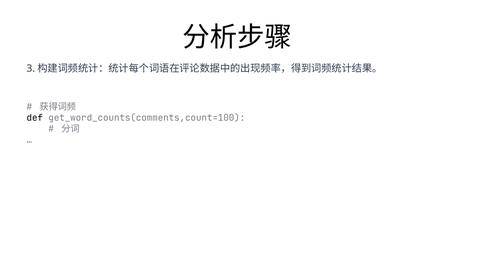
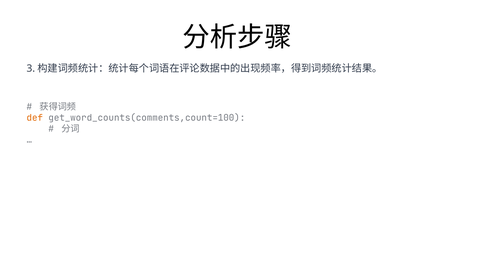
def colour: black -> orange (35, 118)
